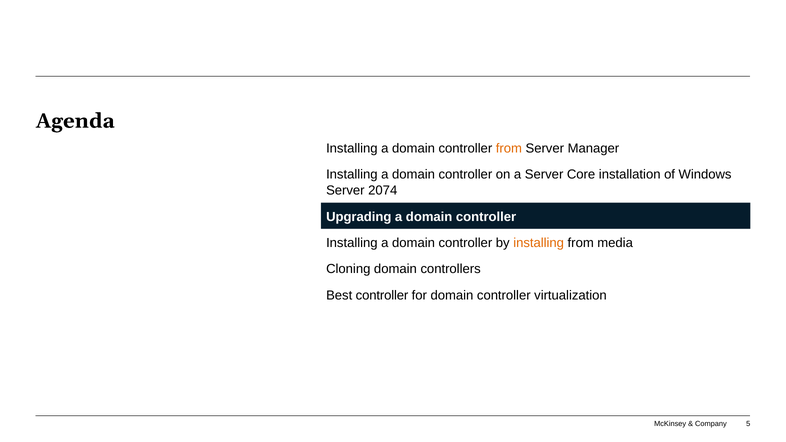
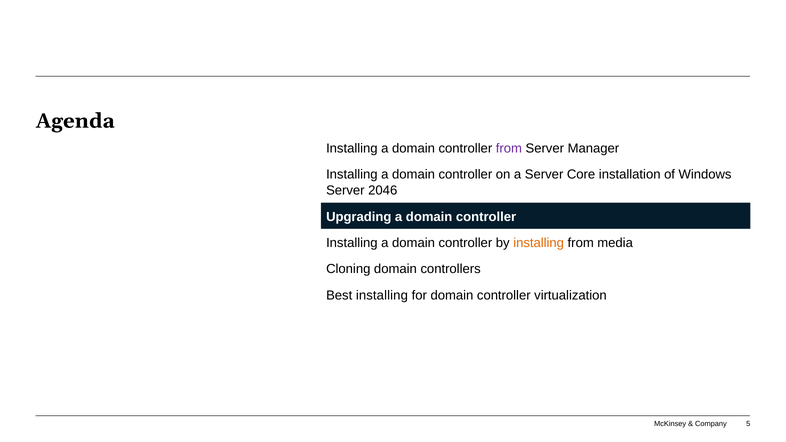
from colour: orange -> purple (509, 148)
2074: 2074 -> 2046 (383, 190)
controller: controller -> installing (382, 295)
